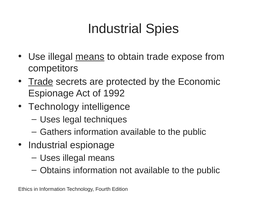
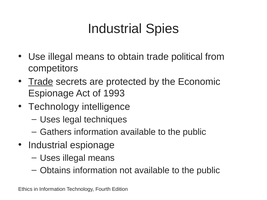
means underline: present -> none (90, 57)
expose: expose -> political (187, 57)
1992: 1992 -> 1993 (114, 93)
